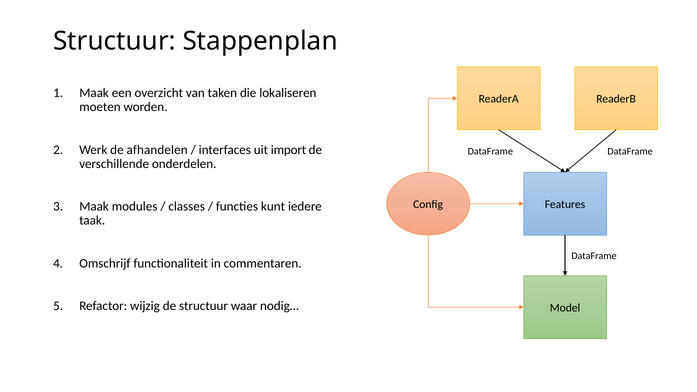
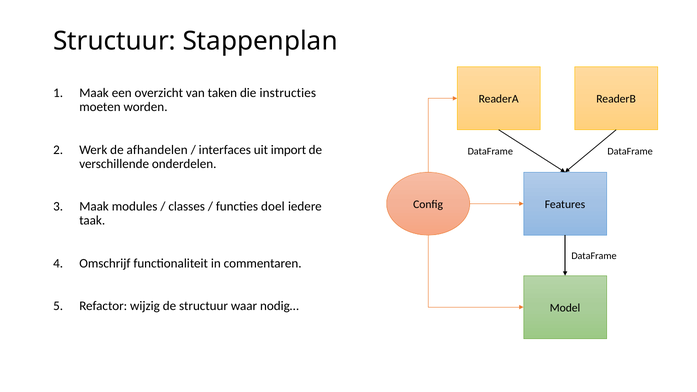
lokaliseren: lokaliseren -> instructies (288, 93)
kunt: kunt -> doel (273, 207)
